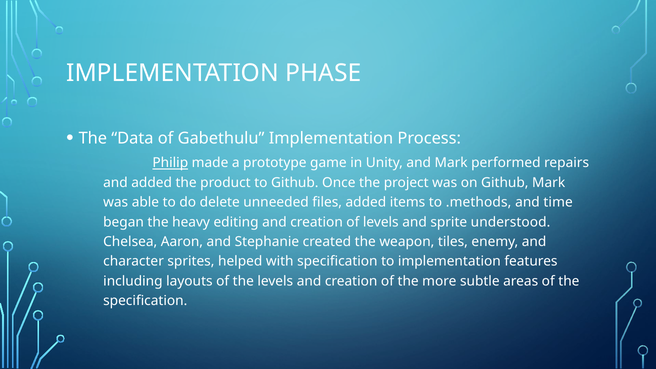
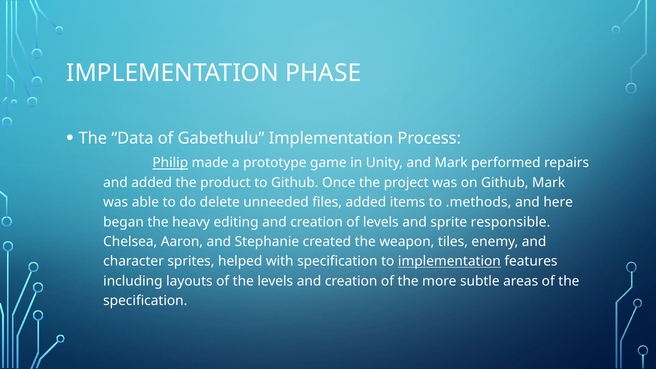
time: time -> here (558, 202)
understood: understood -> responsible (511, 222)
implementation underline: none -> present (449, 261)
